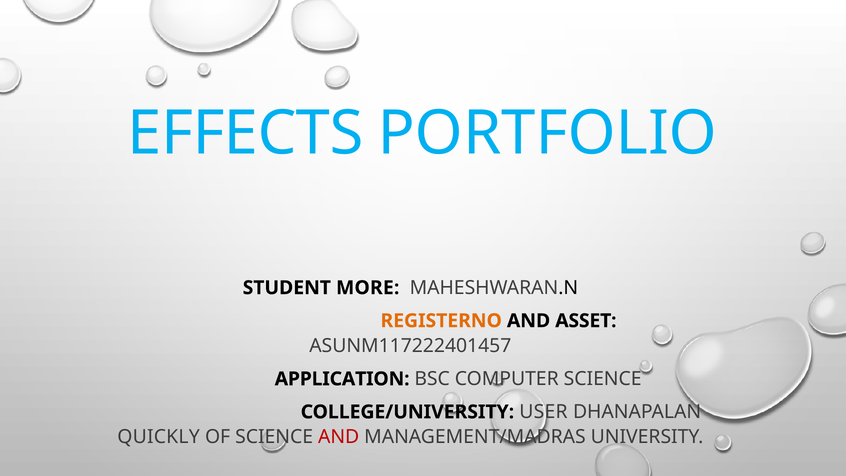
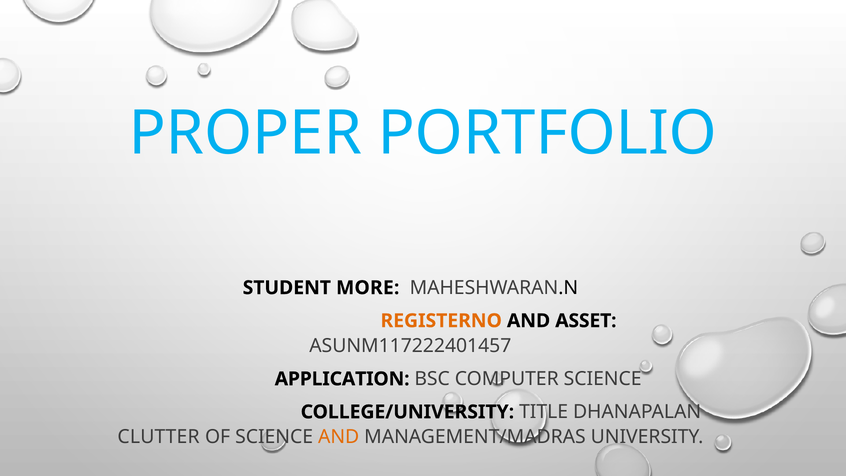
EFFECTS: EFFECTS -> PROPER (245, 133)
USER: USER -> TITLE (544, 412)
QUICKLY: QUICKLY -> CLUTTER (159, 437)
AND colour: red -> orange (339, 437)
